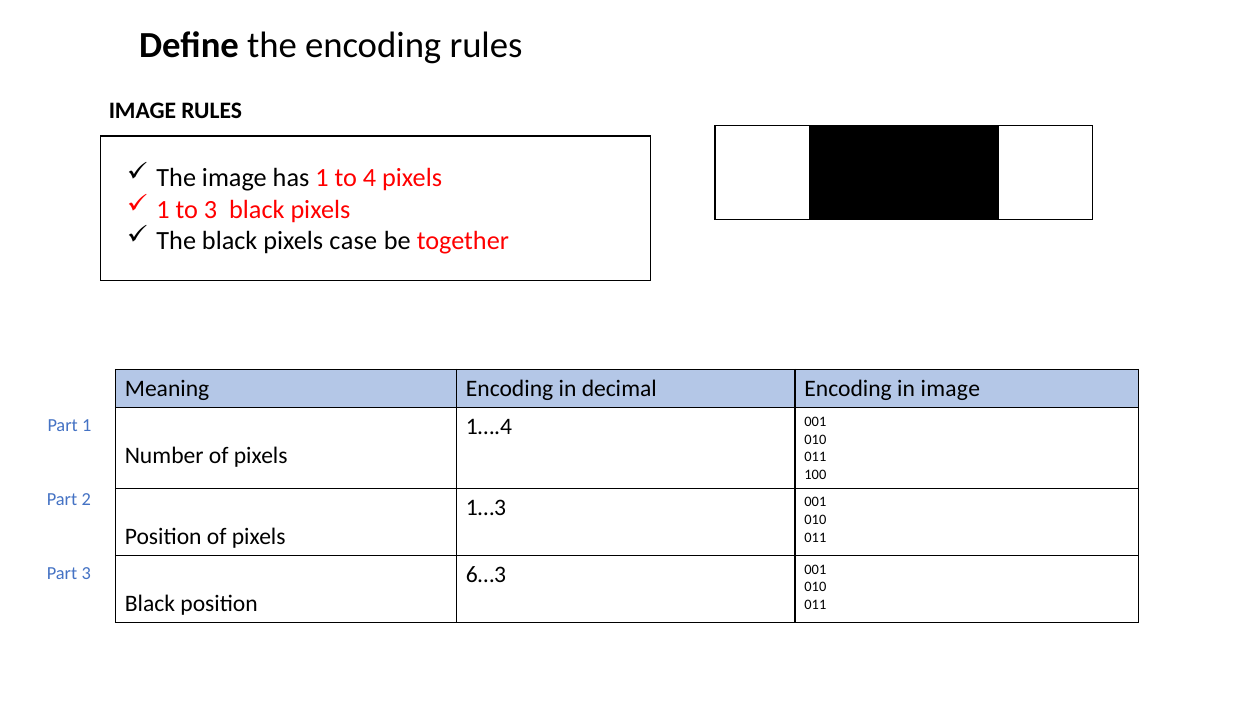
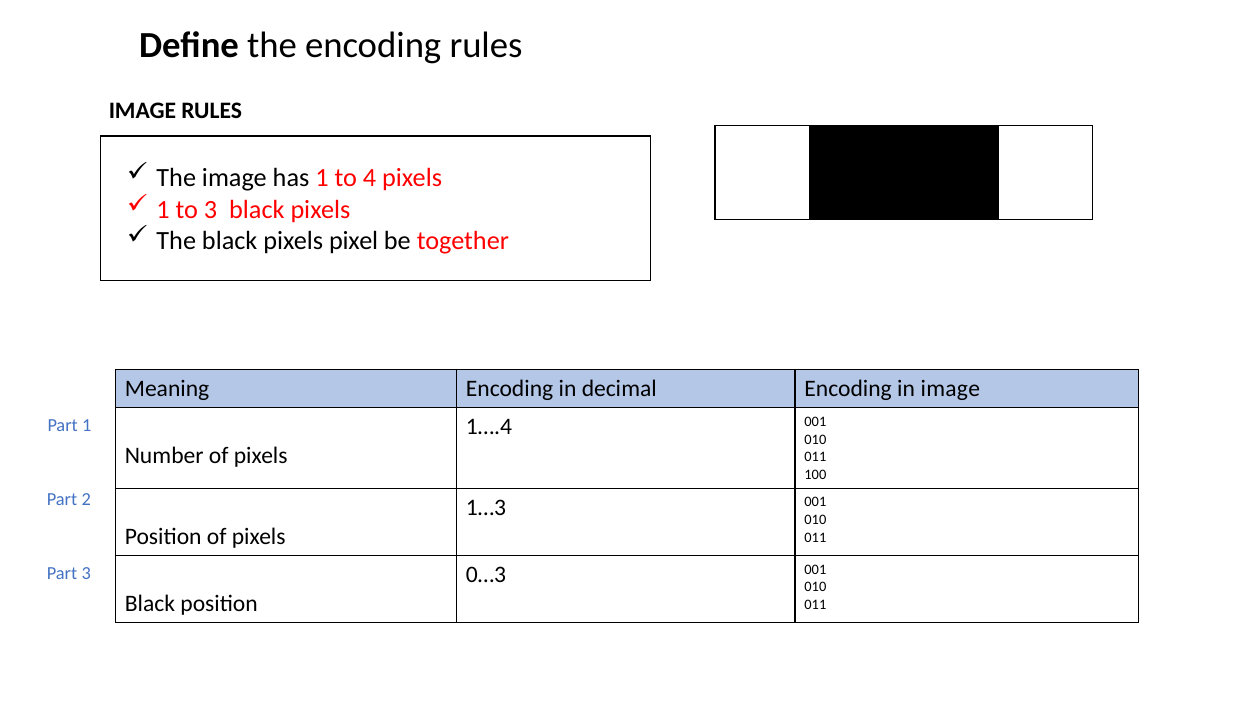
case: case -> pixel (354, 241)
6…3: 6…3 -> 0…3 (486, 575)
